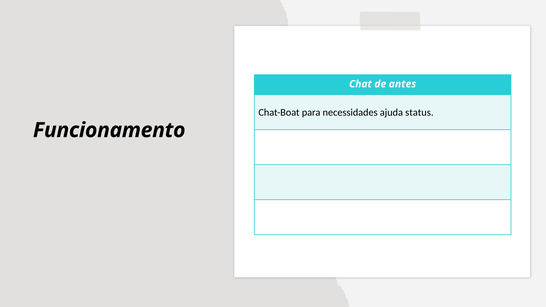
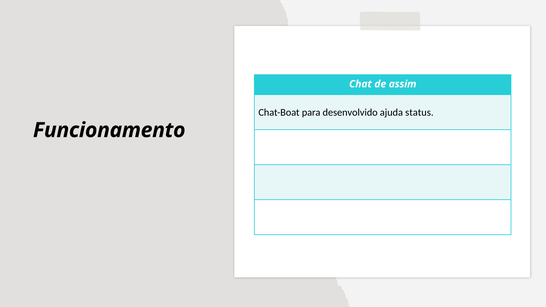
antes: antes -> assim (403, 84)
necessidades: necessidades -> desenvolvido (350, 112)
